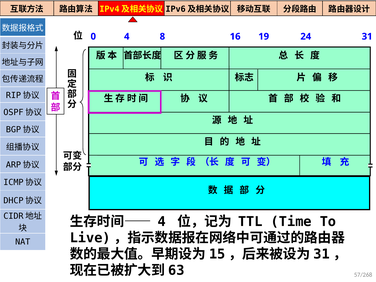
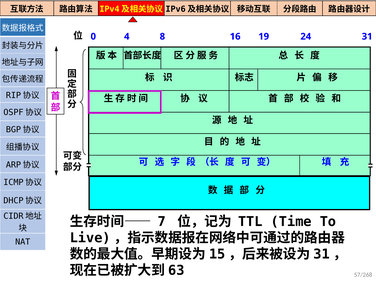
4: 4 -> 7 (162, 222)
